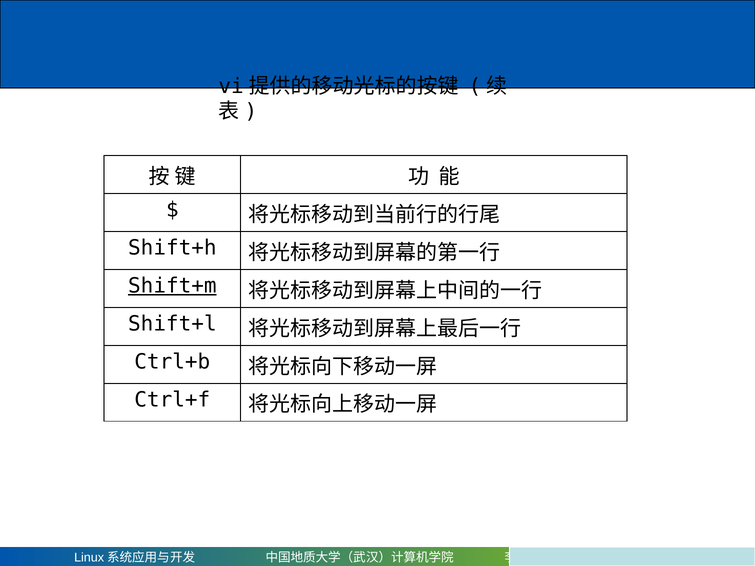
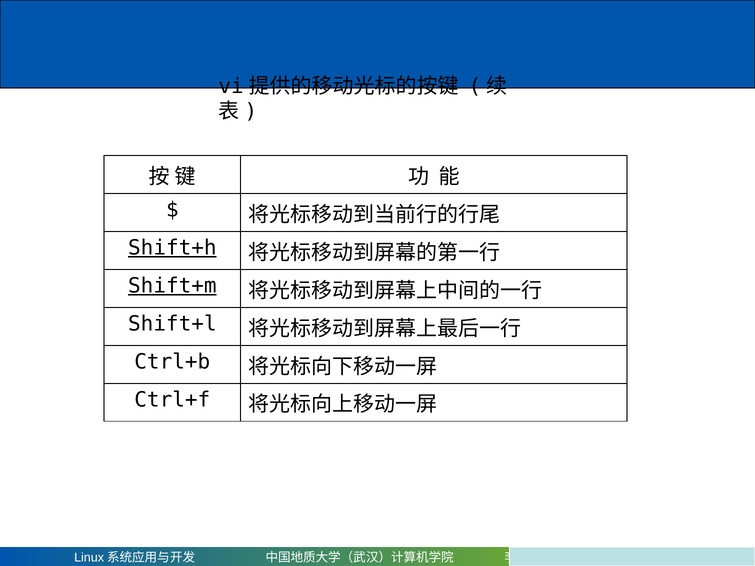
Shift+h underline: none -> present (172, 248)
